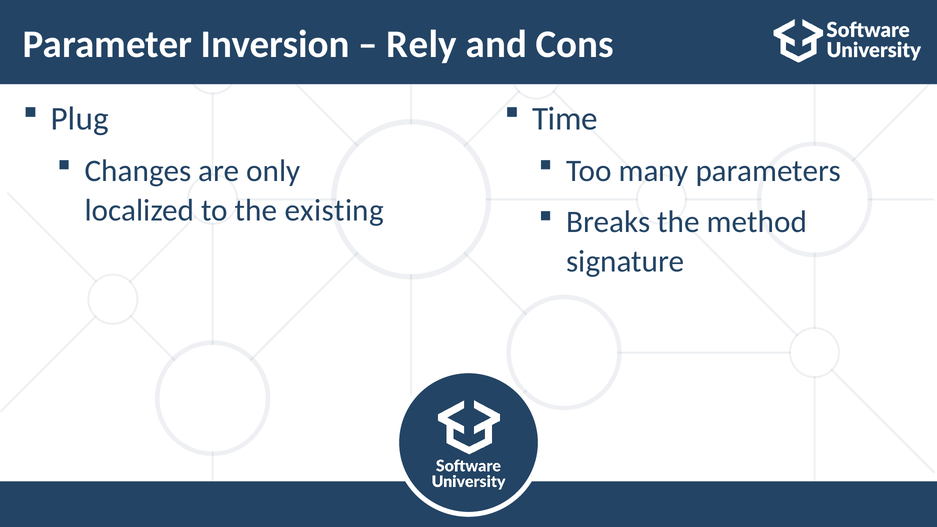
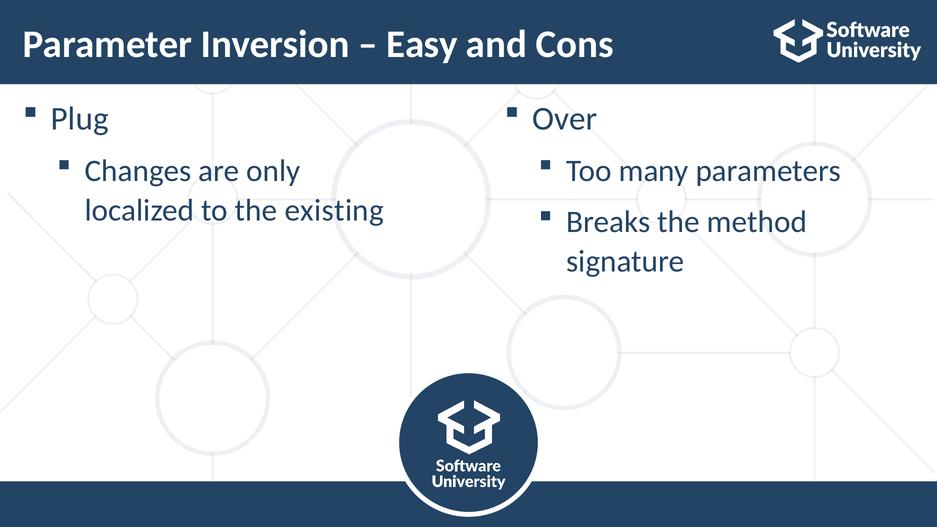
Rely: Rely -> Easy (422, 44)
Time: Time -> Over (565, 119)
